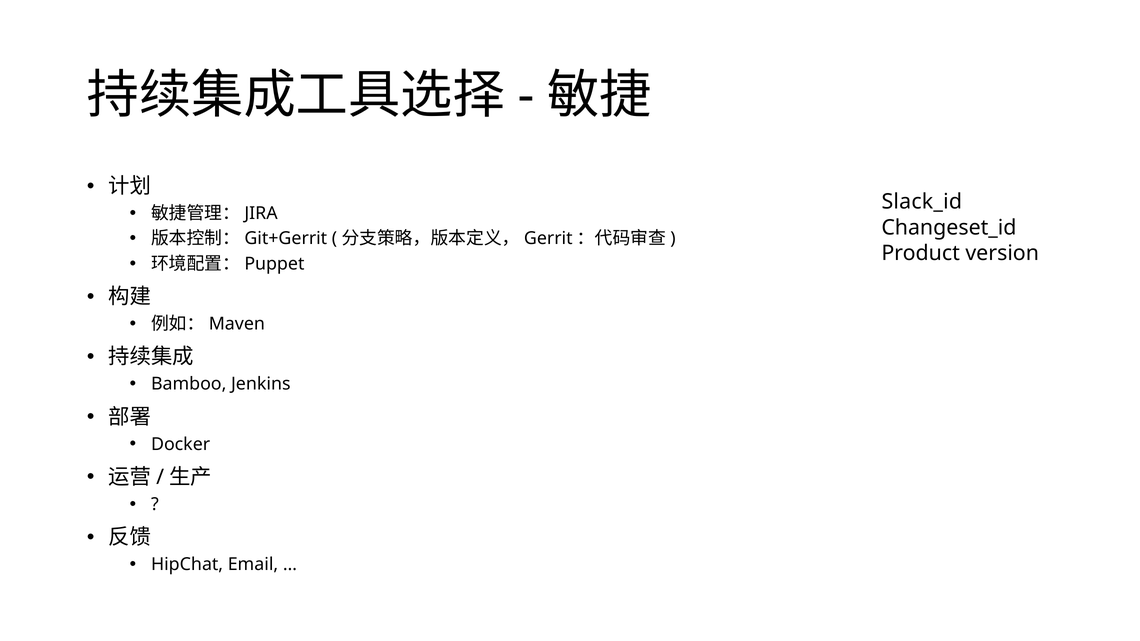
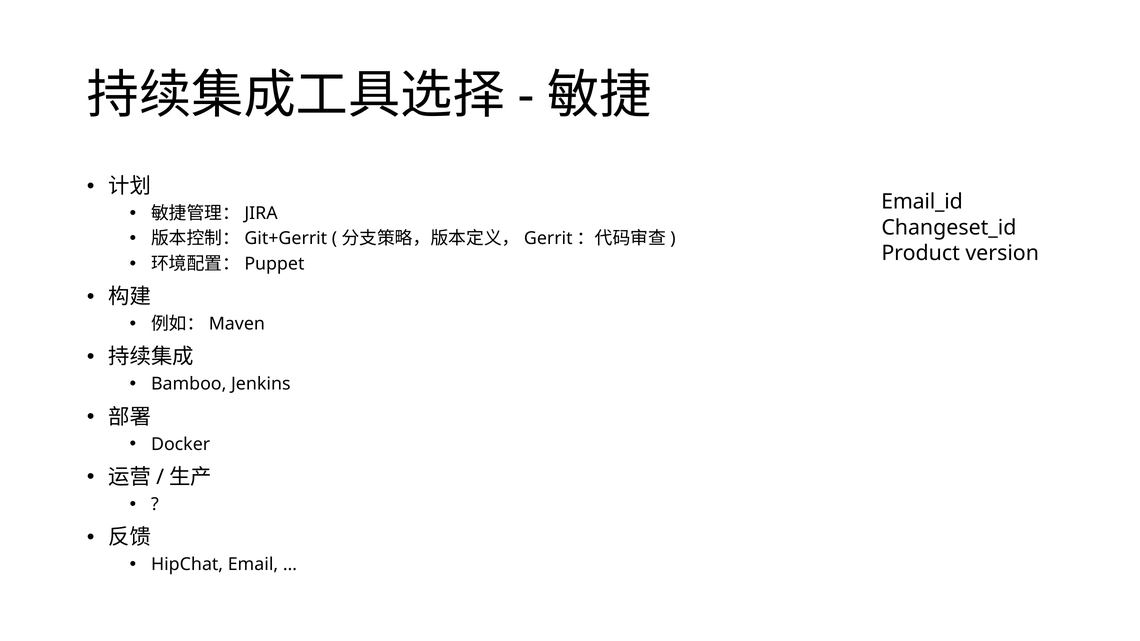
Slack_id: Slack_id -> Email_id (922, 202)
